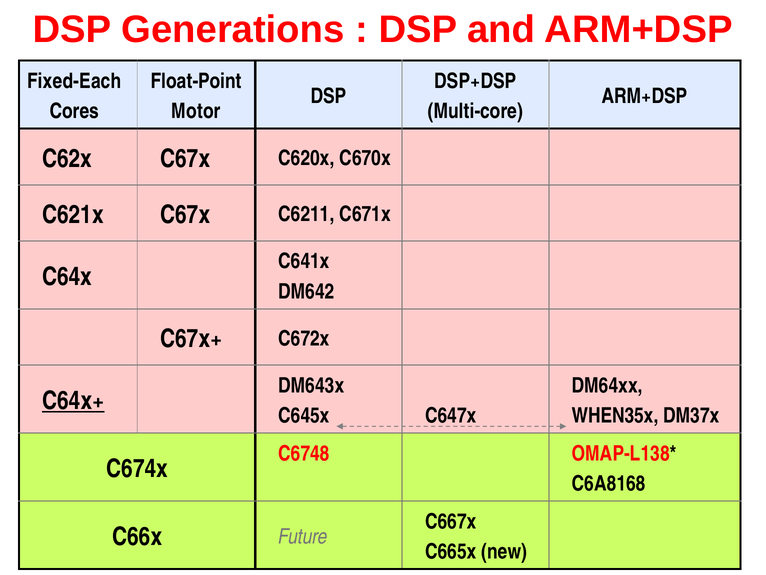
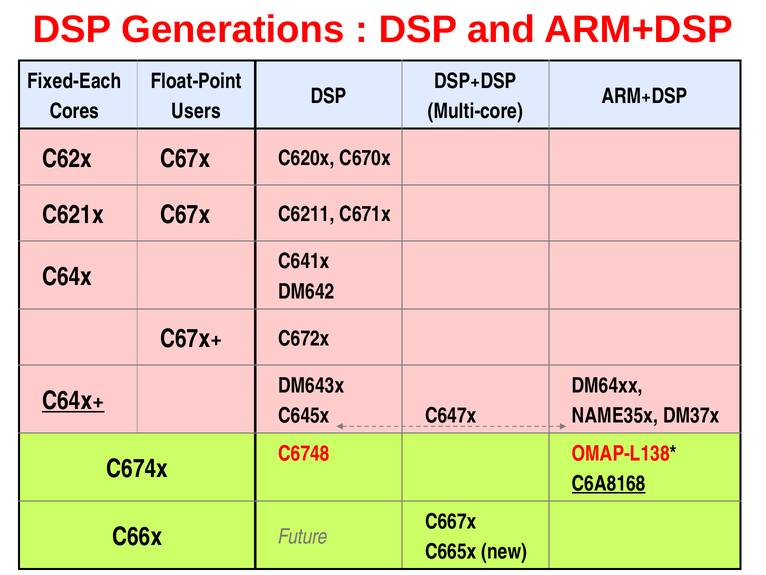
Motor: Motor -> Users (196, 111)
WHEN35x: WHEN35x -> NAME35x (615, 415)
C6A8168 underline: none -> present (609, 483)
